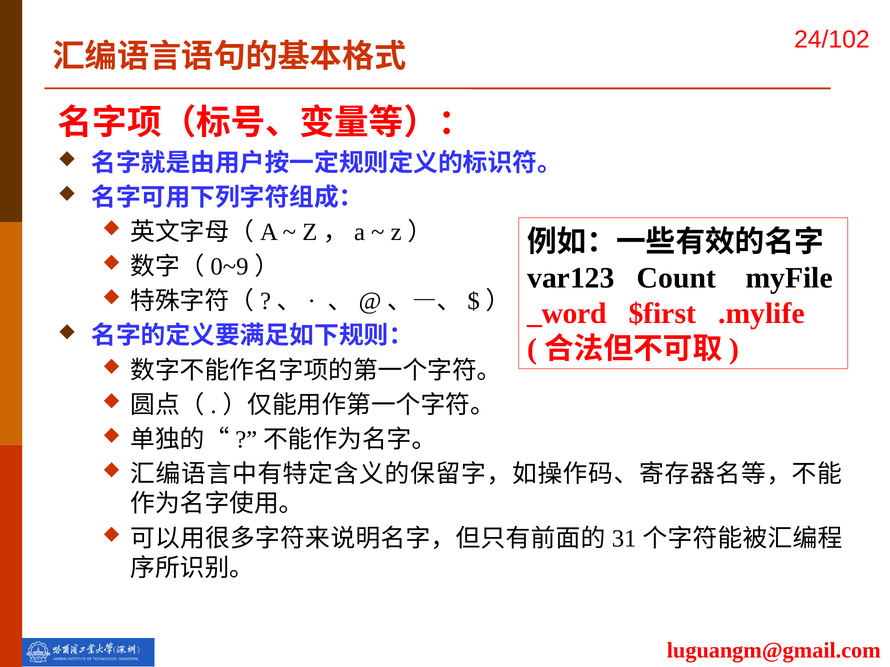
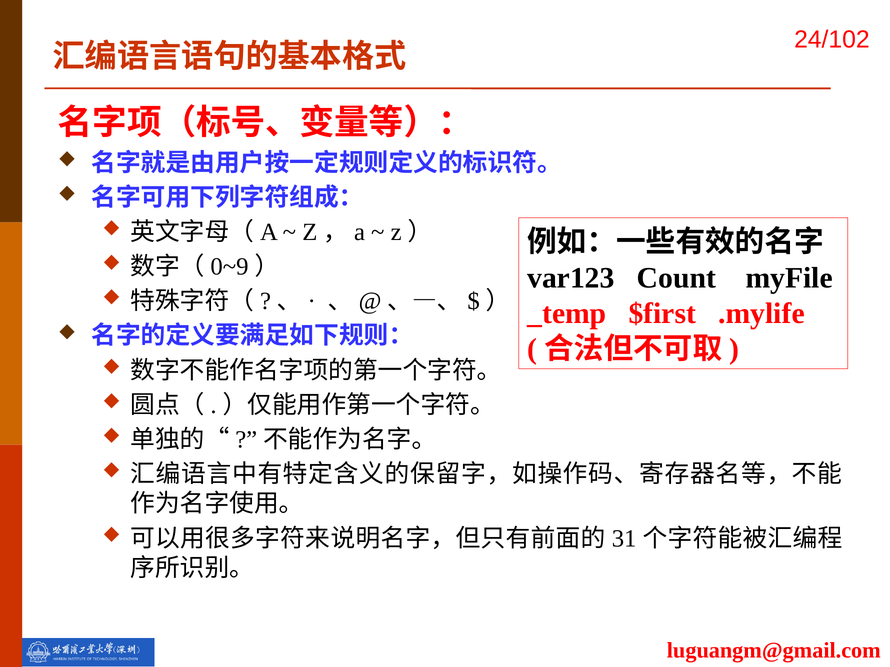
_word: _word -> _temp (567, 314)
